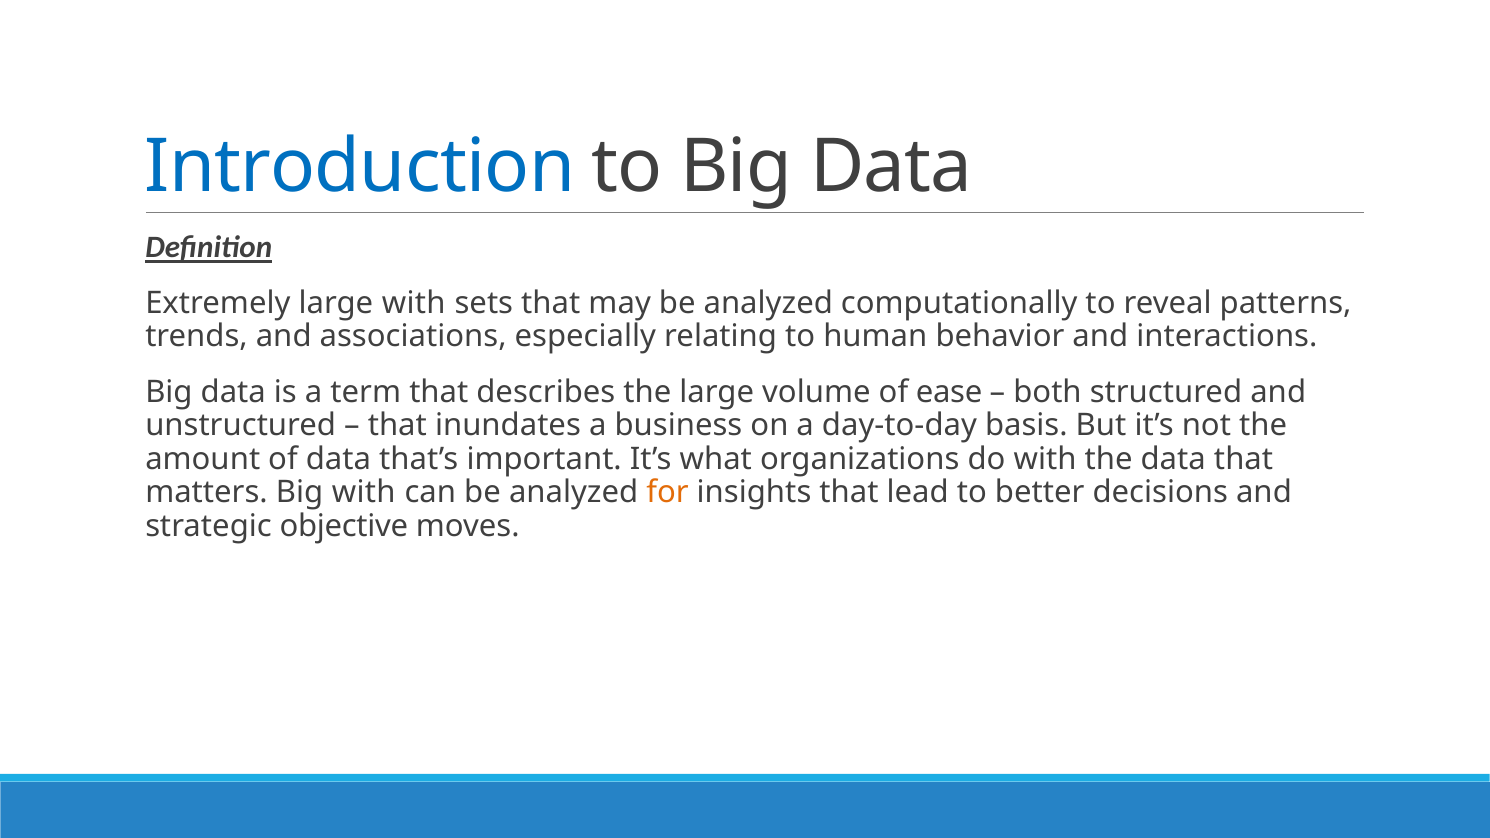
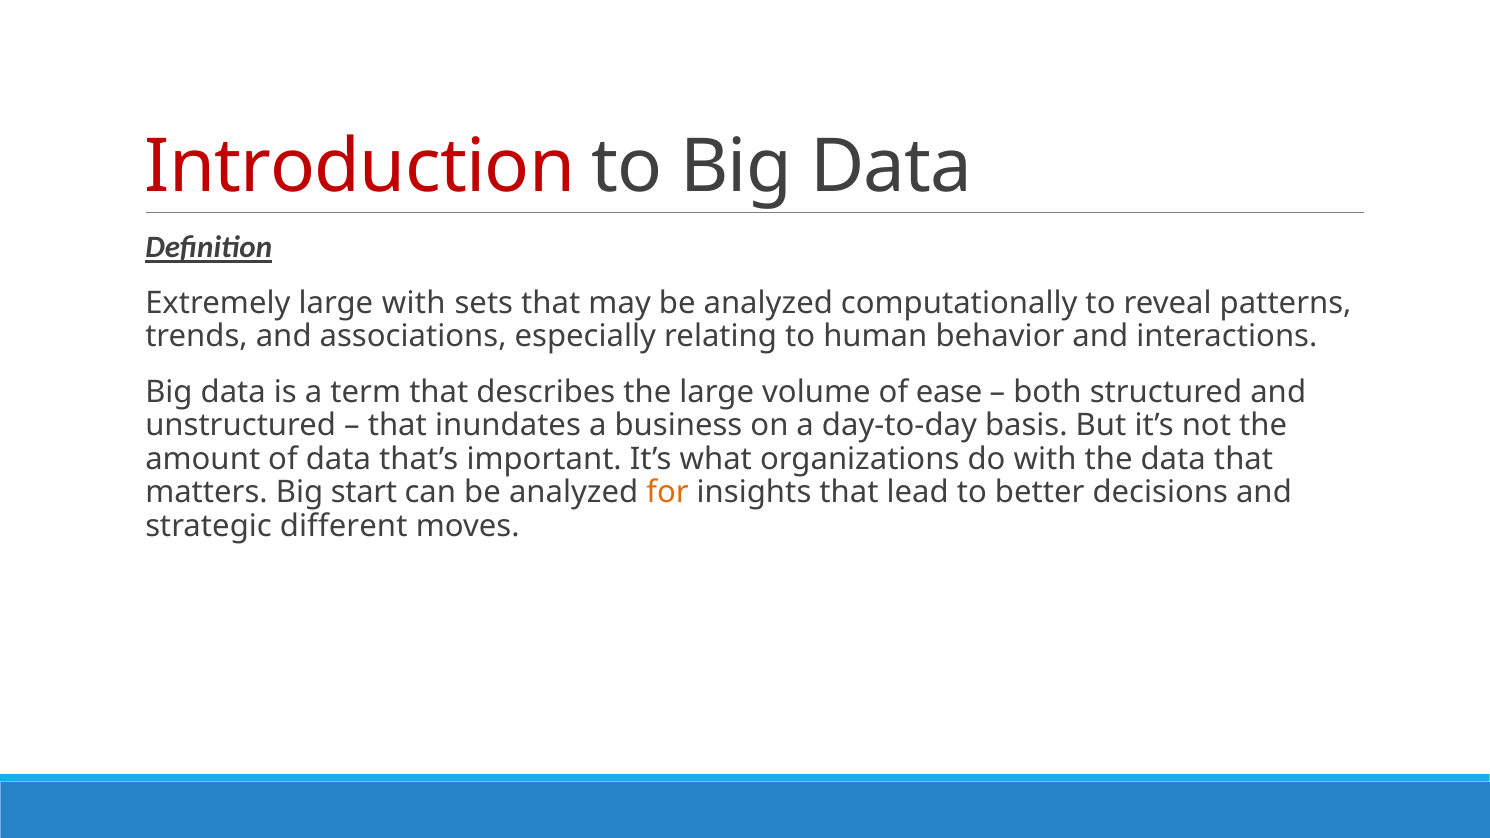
Introduction colour: blue -> red (360, 167)
Big with: with -> start (364, 493)
objective: objective -> different (344, 526)
